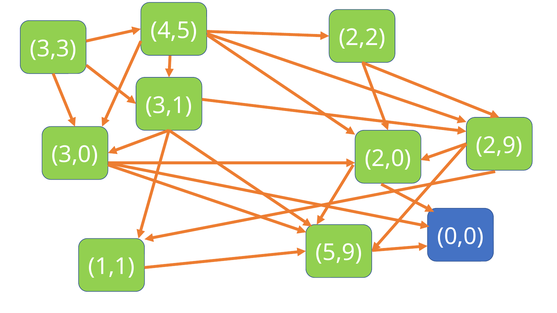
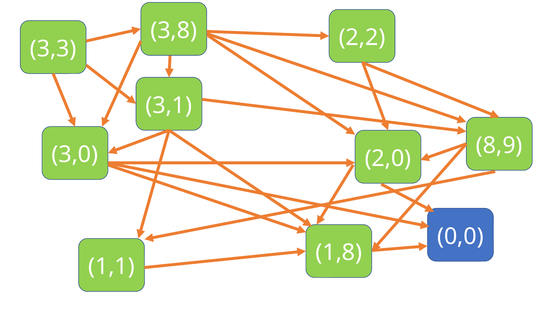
4,5: 4,5 -> 3,8 (174, 31)
2,9: 2,9 -> 8,9 (499, 146)
5,9: 5,9 -> 1,8 (339, 253)
